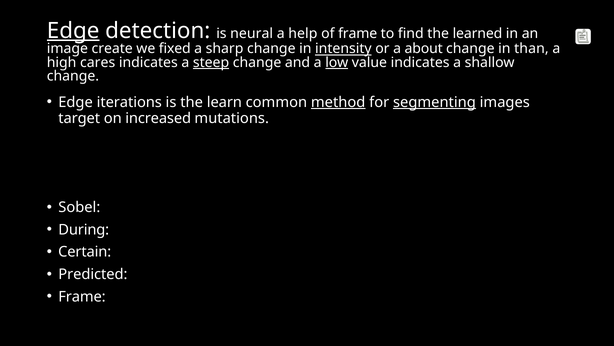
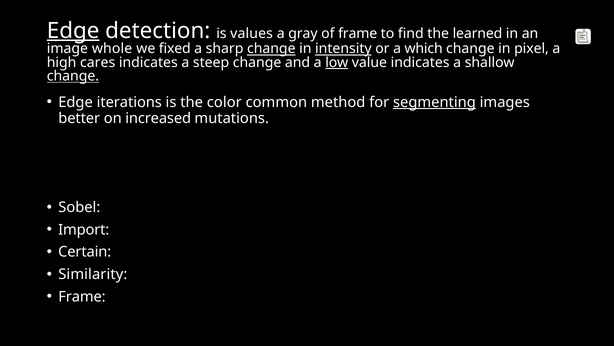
neural: neural -> values (252, 33)
help: help -> gray (303, 33)
create: create -> whole (112, 49)
change underline: none -> present (271, 49)
about: about -> which (424, 49)
than: than -> pixel (532, 49)
steep underline: present -> none (211, 62)
change underline: none -> present (73, 76)
learn: learn -> color (224, 102)
method underline: present -> none (338, 102)
target: target -> better (79, 118)
During: During -> Import (84, 229)
Predicted: Predicted -> Similarity (93, 274)
